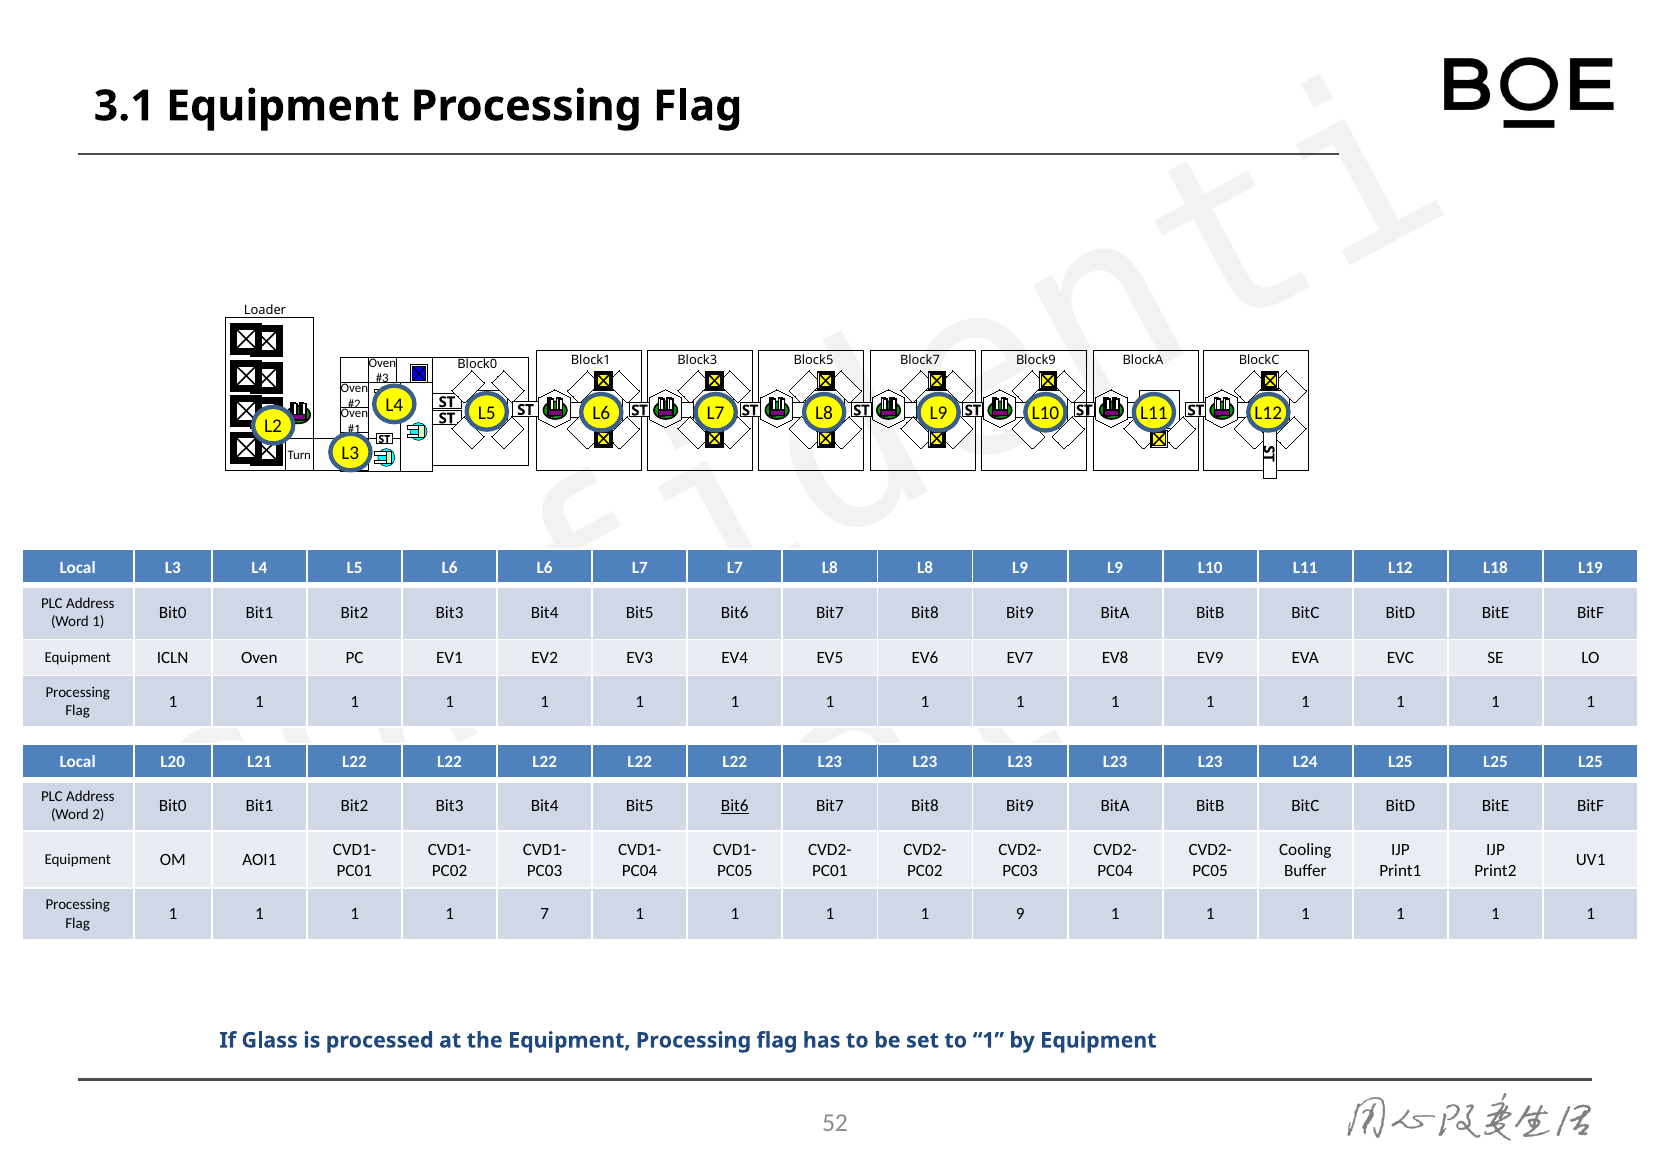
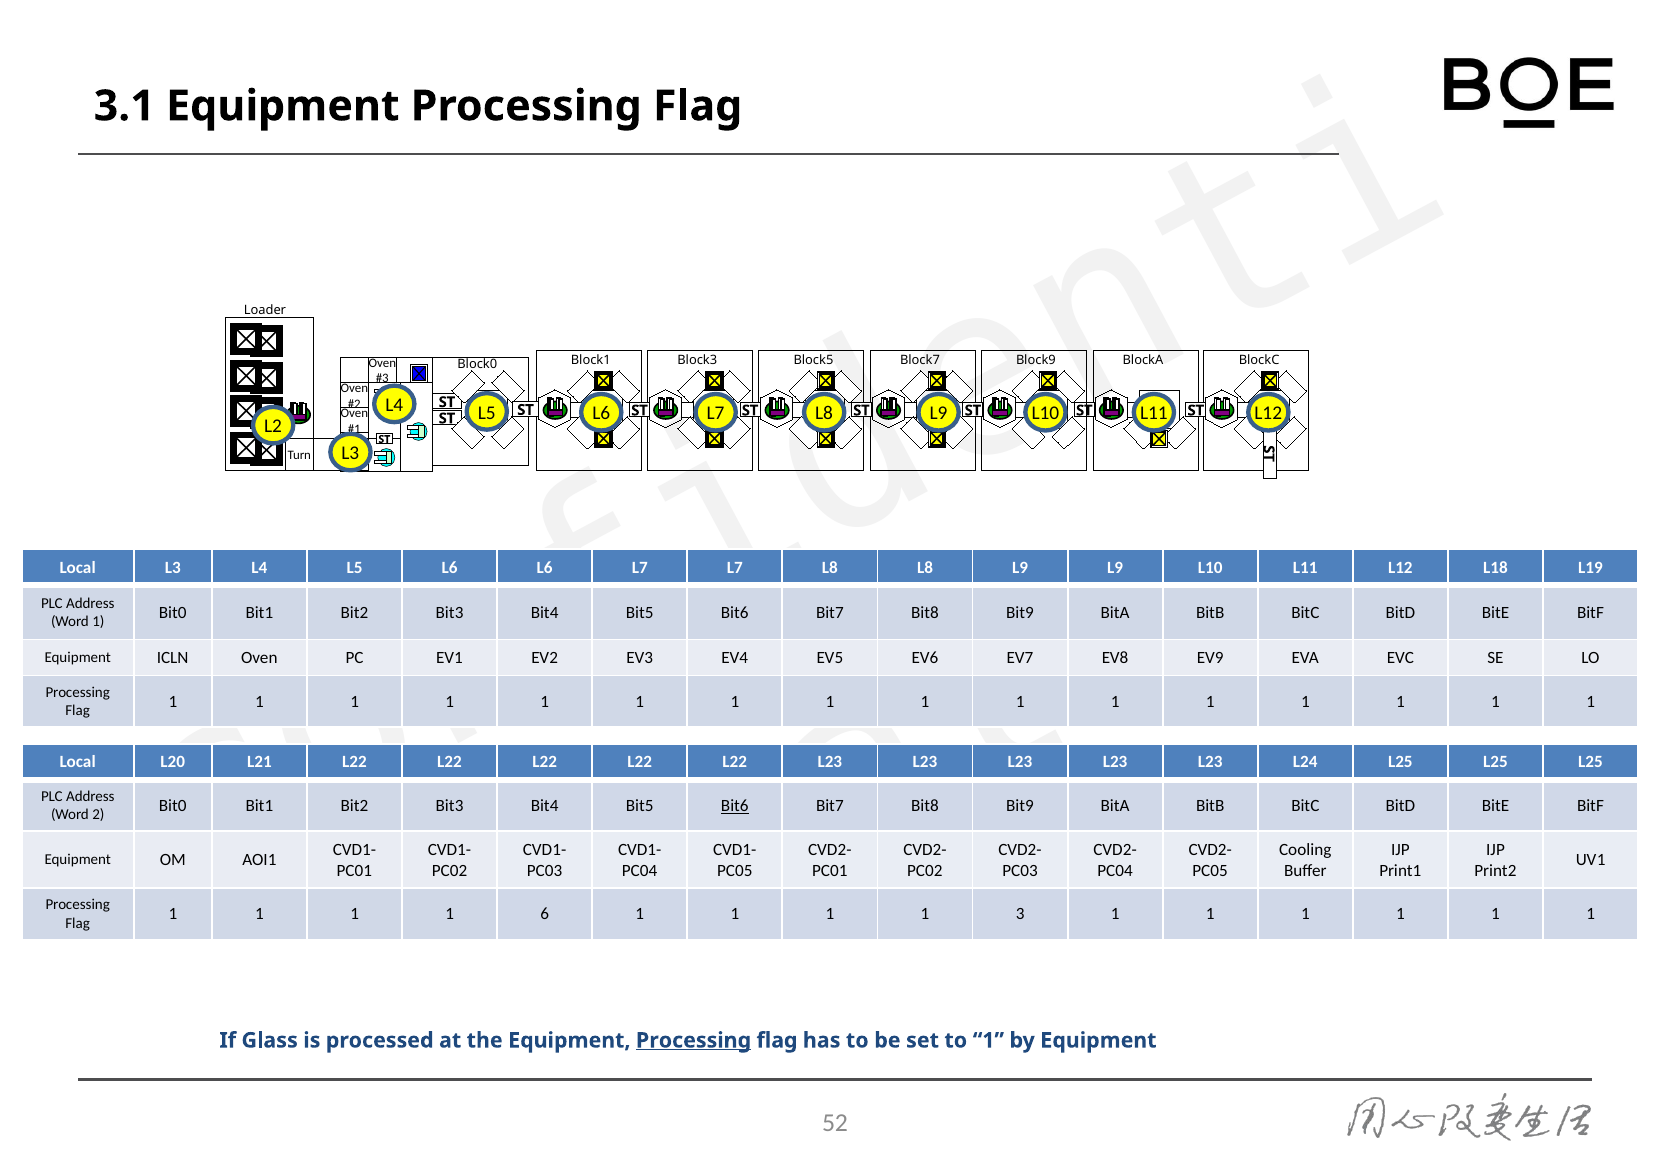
7: 7 -> 6 (545, 914)
9: 9 -> 3 (1020, 914)
Processing underline: none -> present (694, 1040)
